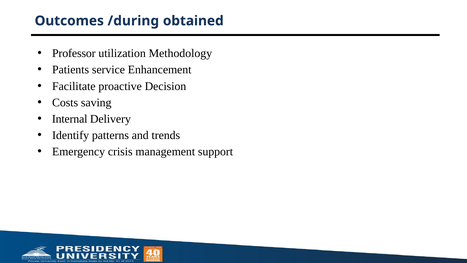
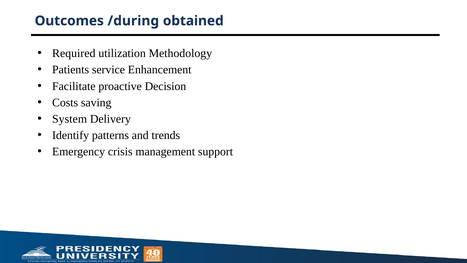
Professor: Professor -> Required (74, 53)
Internal: Internal -> System (70, 119)
